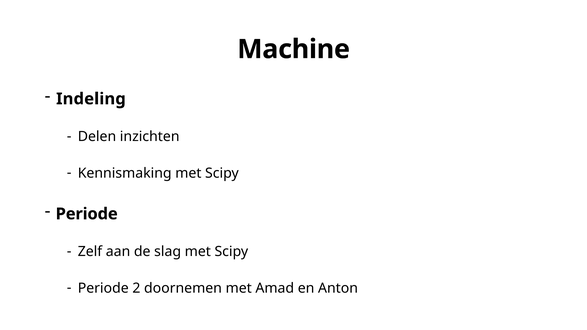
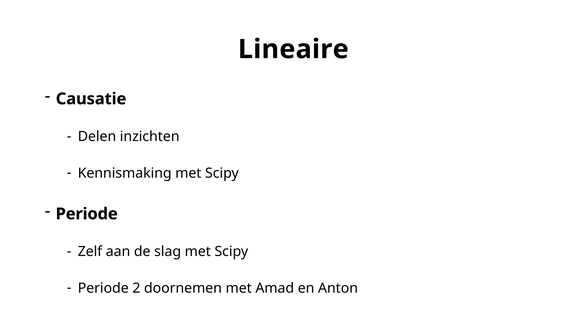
Machine: Machine -> Lineaire (293, 49)
Indeling: Indeling -> Causatie (91, 99)
